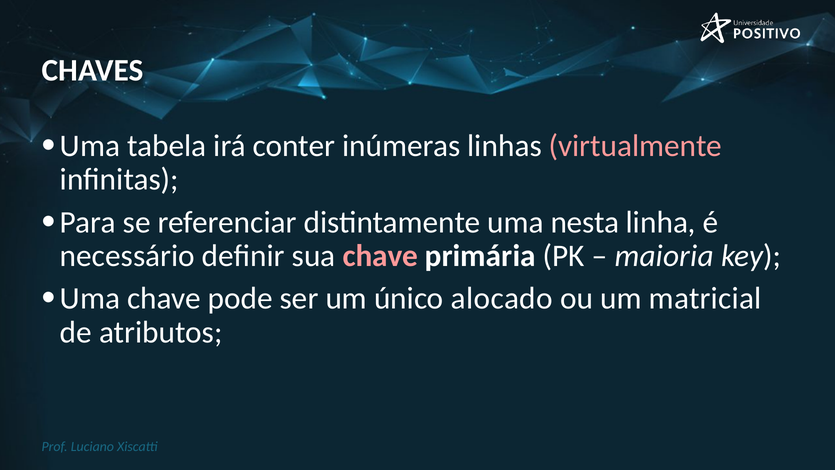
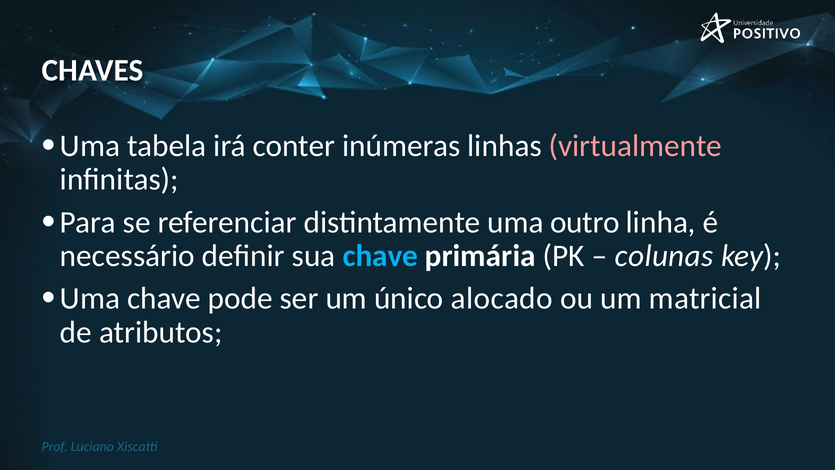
nesta: nesta -> outro (585, 222)
chave colour: pink -> light blue (380, 256)
maioria: maioria -> colunas (664, 256)
